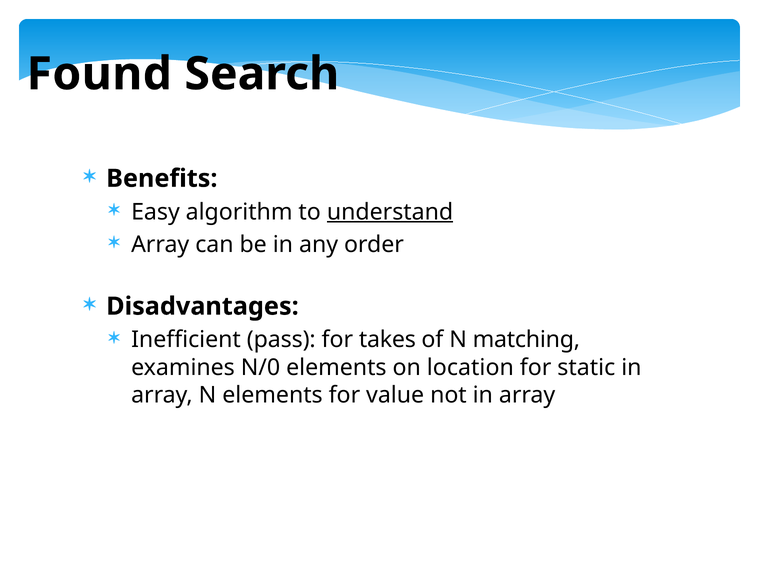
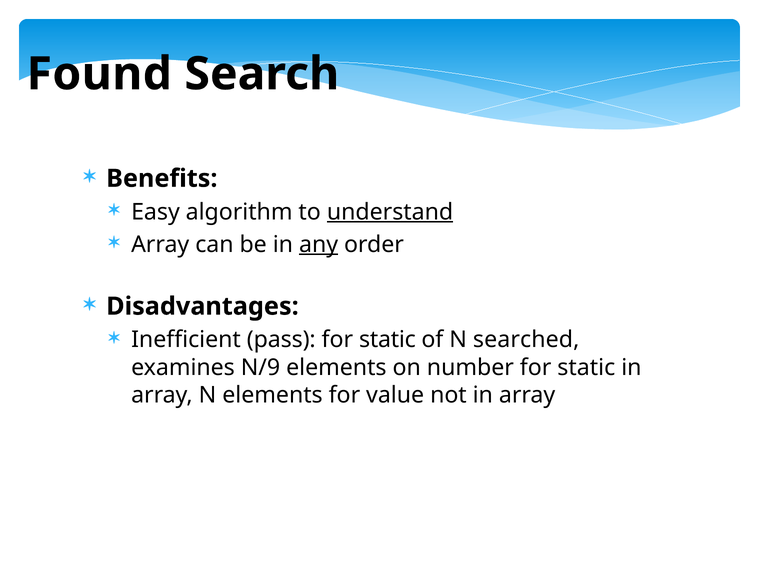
any underline: none -> present (319, 245)
takes: takes -> static (387, 340)
matching: matching -> searched (526, 340)
N/0: N/0 -> N/9 (261, 368)
location: location -> number (470, 368)
